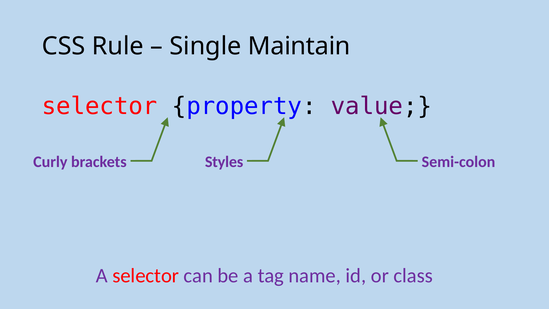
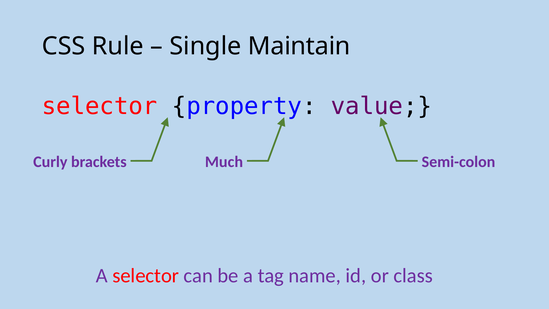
Styles: Styles -> Much (224, 162)
